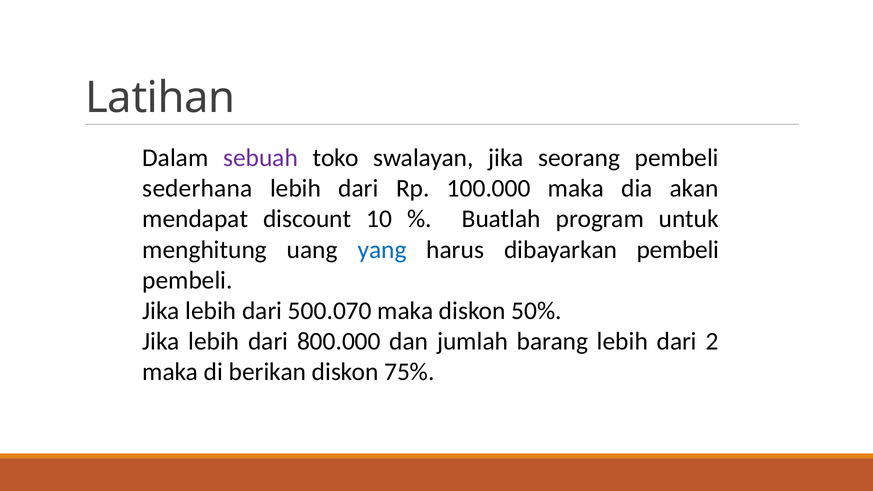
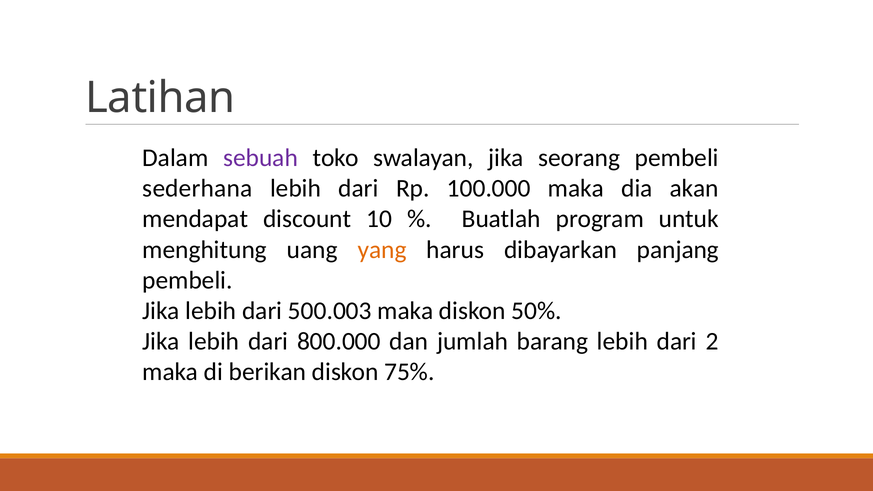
yang colour: blue -> orange (382, 250)
dibayarkan pembeli: pembeli -> panjang (678, 250)
500.070: 500.070 -> 500.003 (330, 311)
